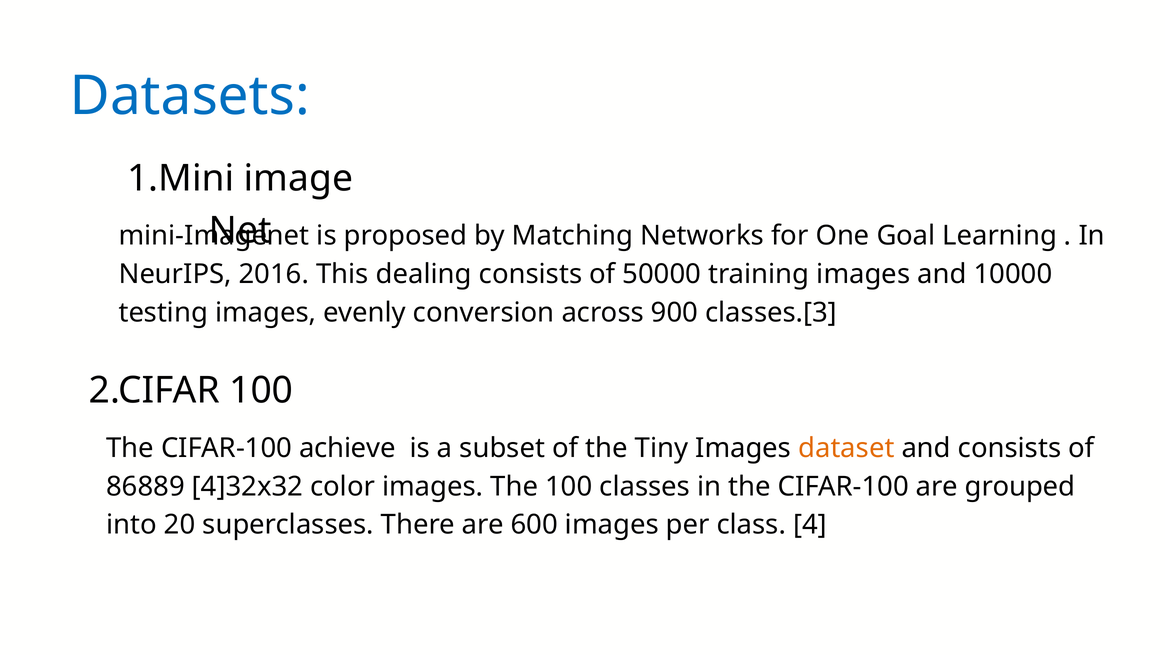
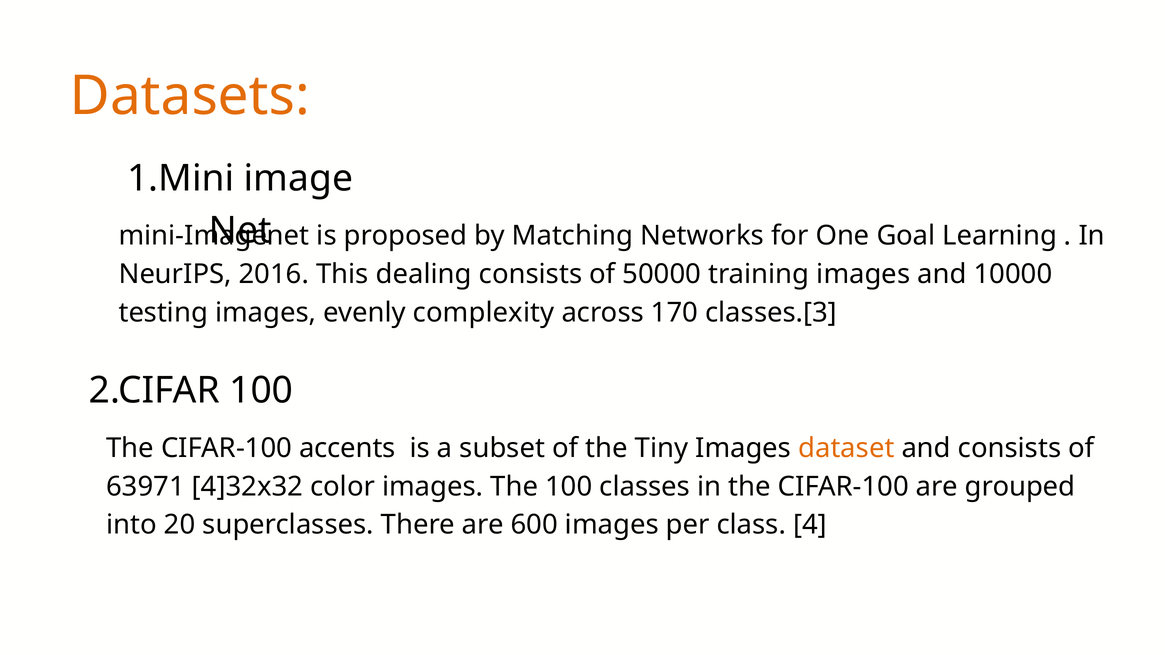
Datasets colour: blue -> orange (190, 96)
conversion: conversion -> complexity (484, 313)
900: 900 -> 170 (675, 313)
achieve: achieve -> accents (347, 448)
86889: 86889 -> 63971 (146, 487)
